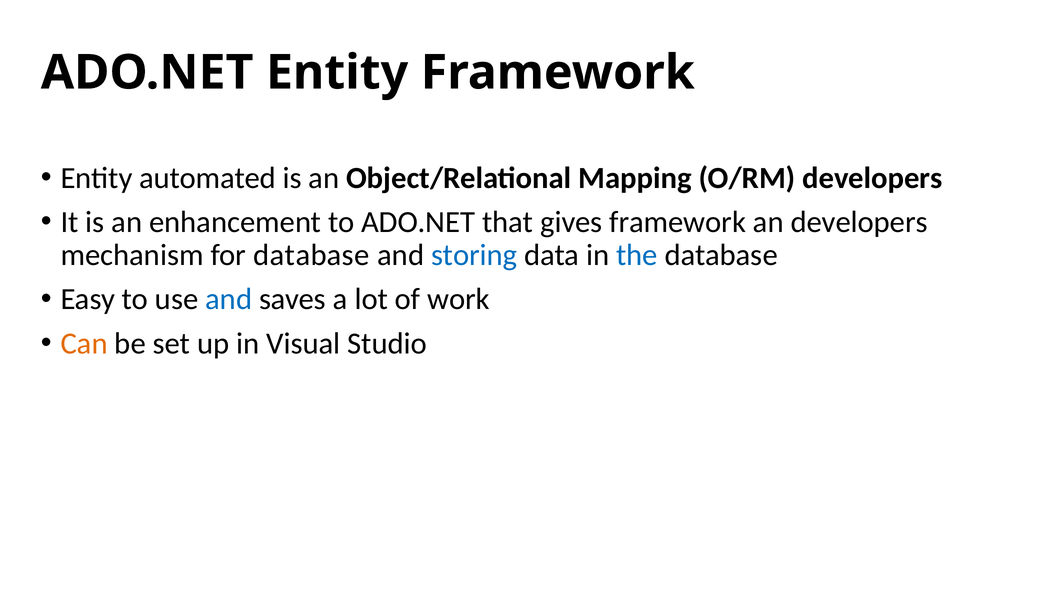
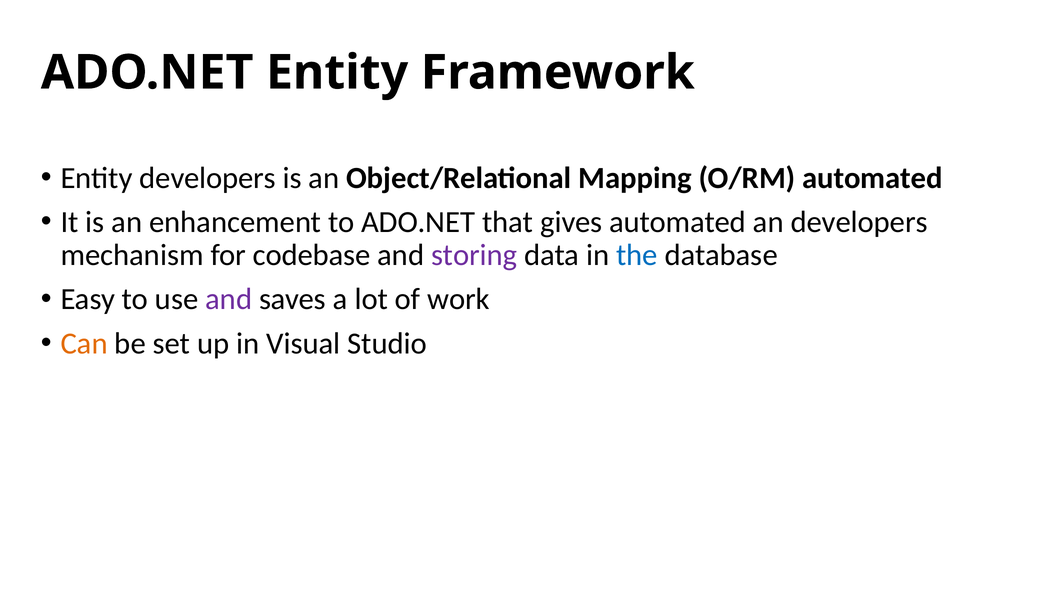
Entity automated: automated -> developers (208, 178)
O/RM developers: developers -> automated (872, 178)
gives framework: framework -> automated (678, 222)
for database: database -> codebase (312, 255)
storing colour: blue -> purple (474, 255)
and colour: blue -> purple (229, 300)
